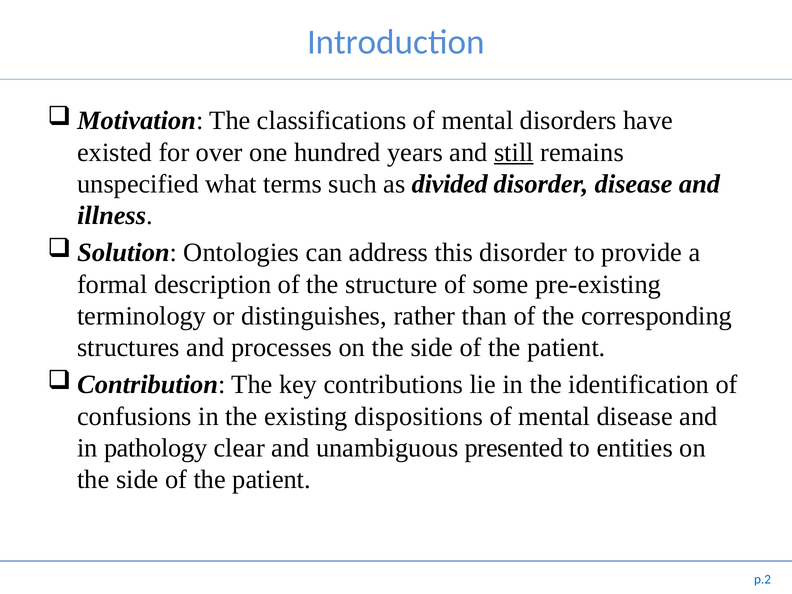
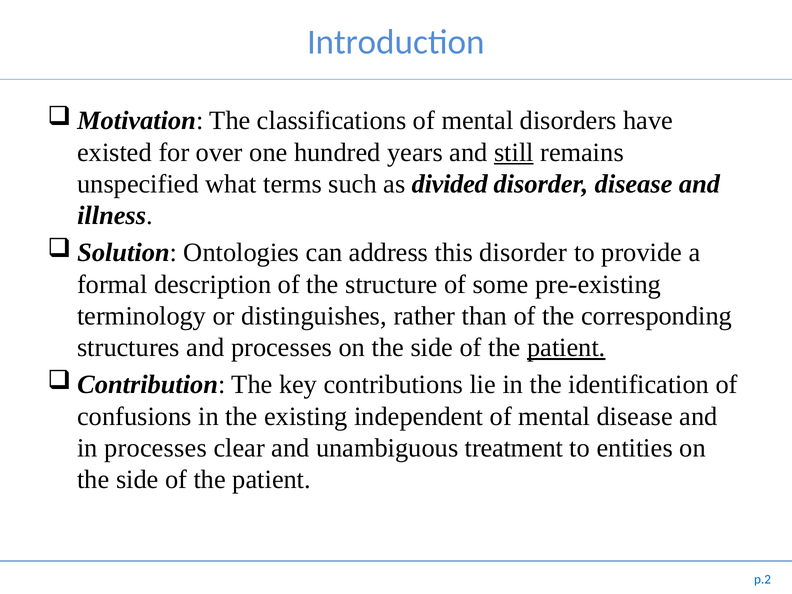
patient underline: none -> present (566, 348)
dispositions: dispositions -> independent (419, 416)
in pathology: pathology -> processes (156, 448)
presented: presented -> treatment (514, 448)
